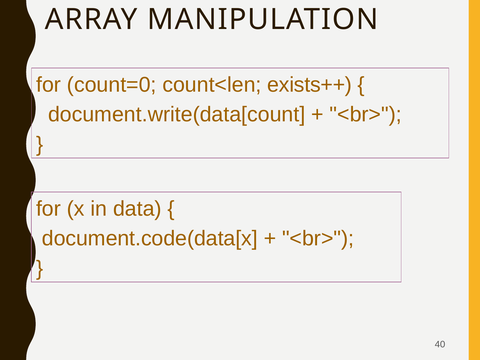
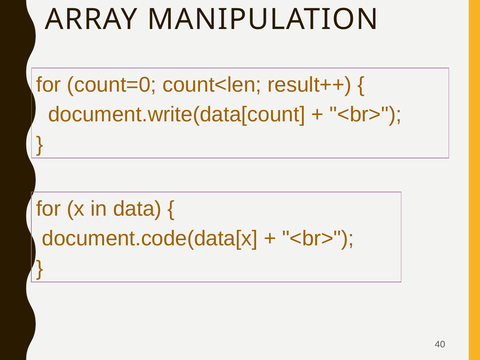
exists++: exists++ -> result++ (310, 85)
